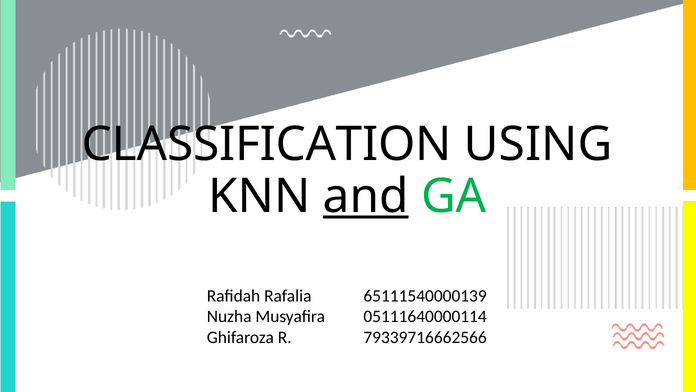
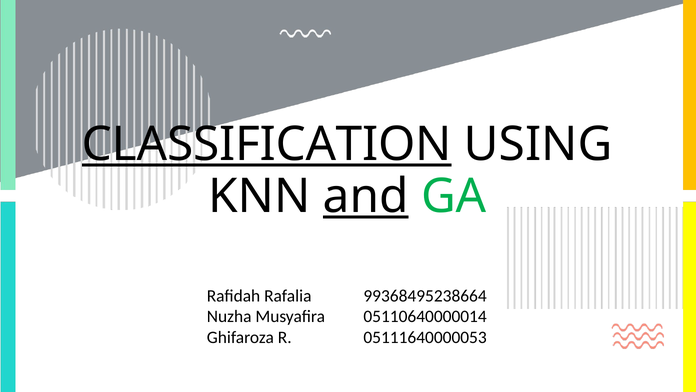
CLASSIFICATION underline: none -> present (267, 144)
65111540000139: 65111540000139 -> 99368495238664 (425, 295)
05111640000114: 05111640000114 -> 05110640000014 (425, 316)
79339716662566: 79339716662566 -> 05111640000053 (425, 337)
